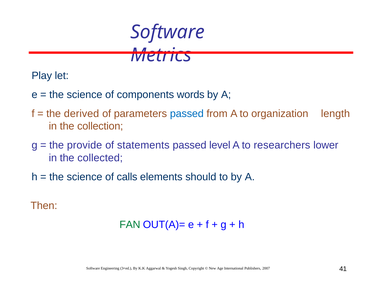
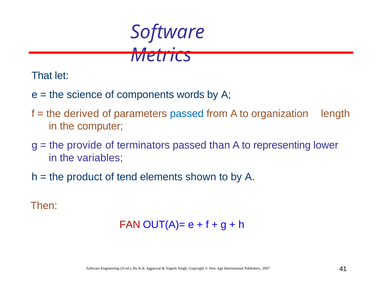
Play: Play -> That (42, 76)
collection: collection -> computer (100, 126)
statements: statements -> terminators (143, 145)
level: level -> than (220, 145)
researchers: researchers -> representing (282, 145)
collected: collected -> variables (100, 158)
science: science -> product (84, 177)
calls: calls -> tend (127, 177)
should: should -> shown (201, 177)
FAN colour: green -> red (130, 224)
